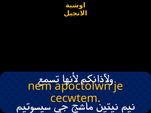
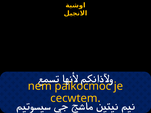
apoctolwn: apoctolwn -> paikocmoc (83, 86)
